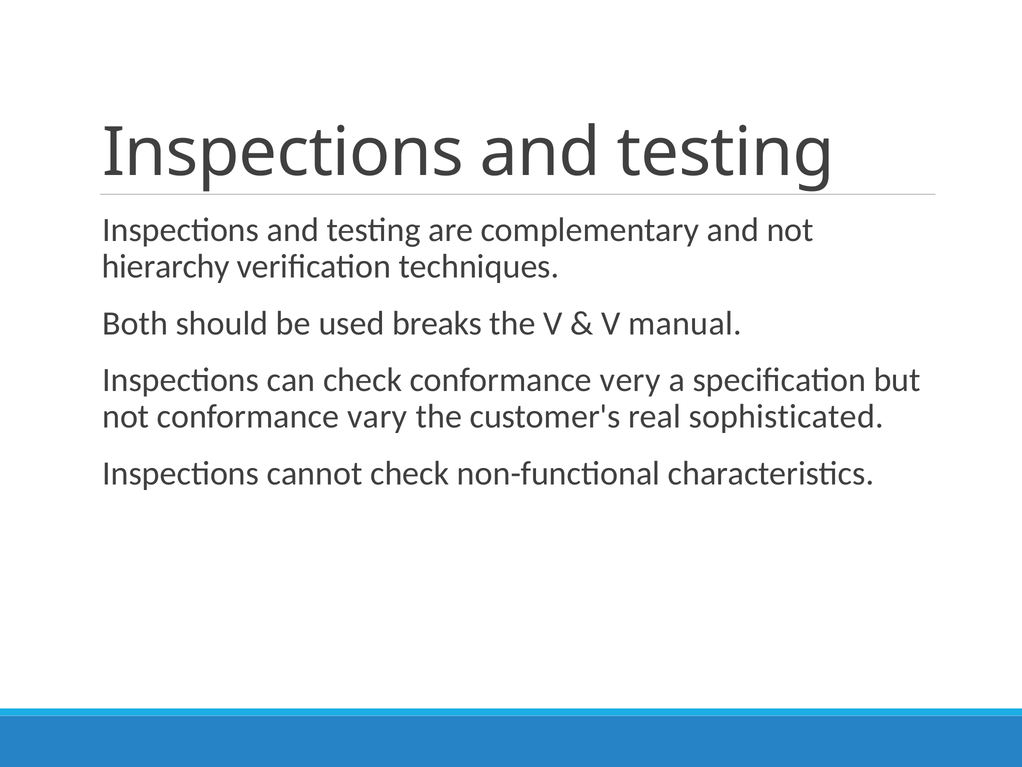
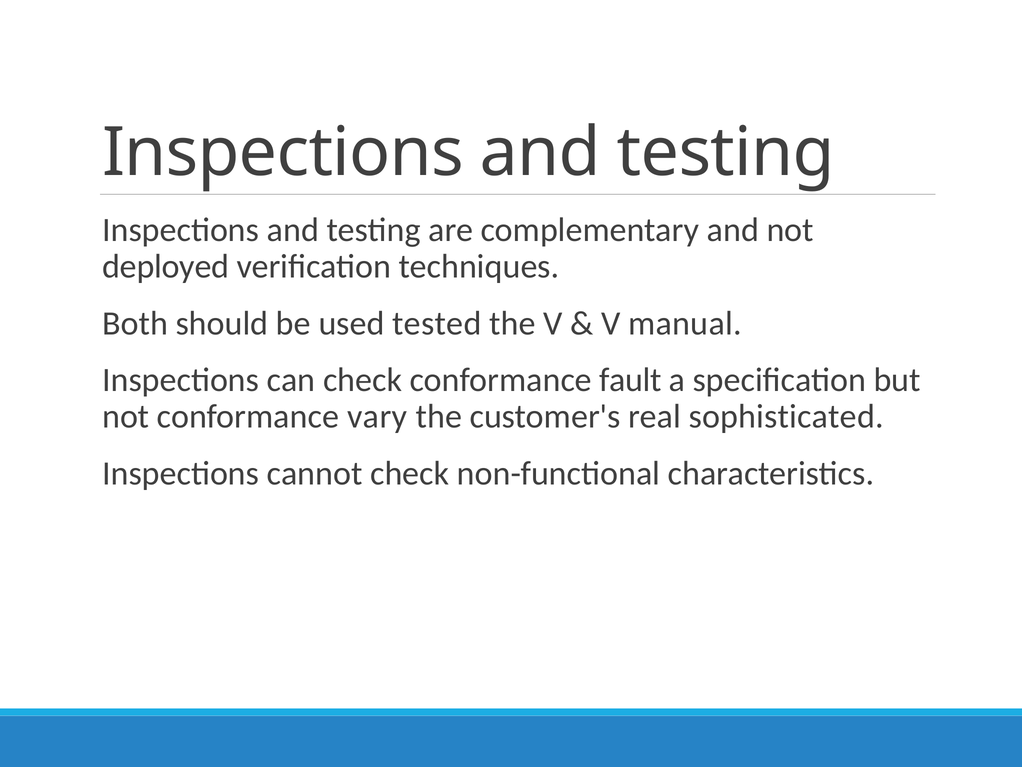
hierarchy: hierarchy -> deployed (166, 266)
breaks: breaks -> tested (437, 323)
very: very -> fault (630, 380)
